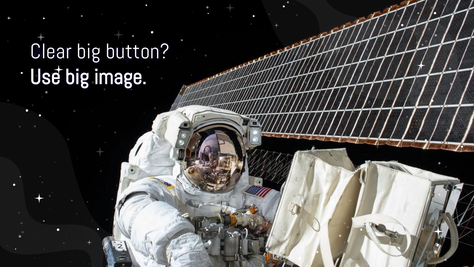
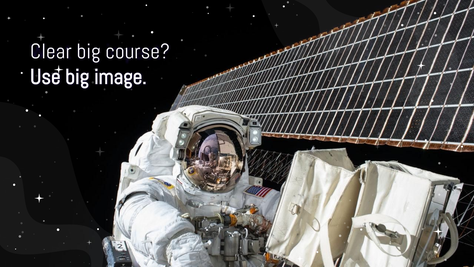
button: button -> course (138, 51)
